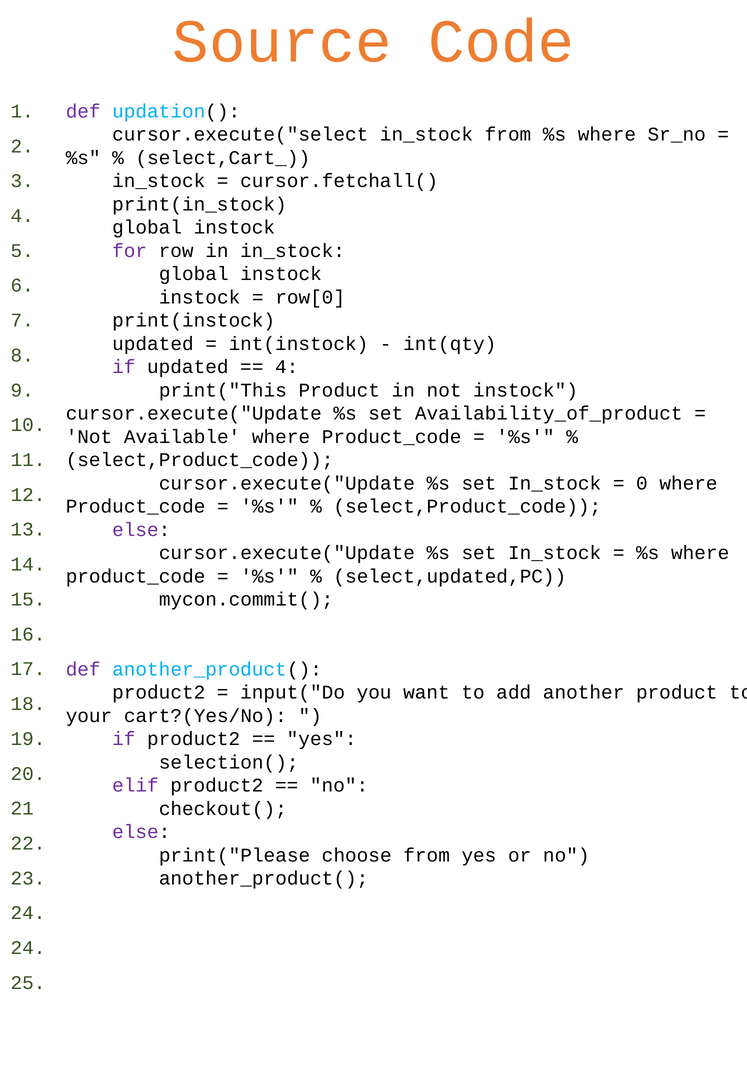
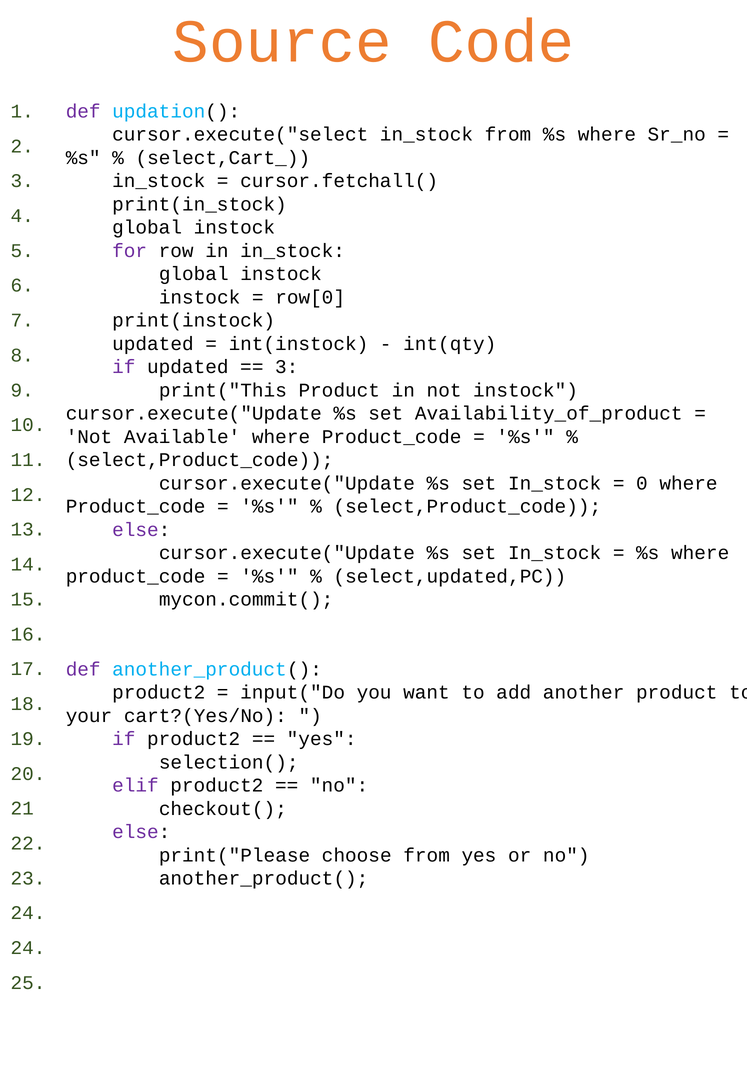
4: 4 -> 3 (287, 367)
